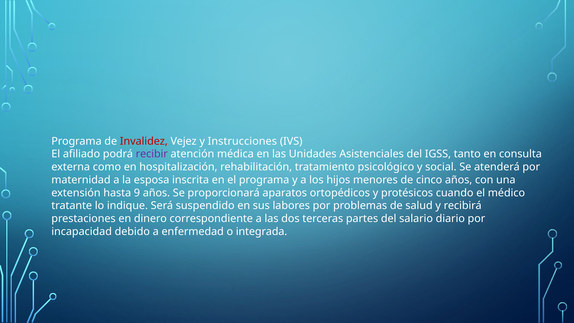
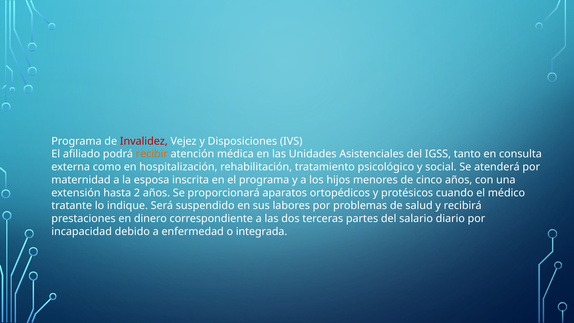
Instrucciones: Instrucciones -> Disposiciones (242, 141)
recibir colour: purple -> orange (152, 154)
9: 9 -> 2 (137, 193)
